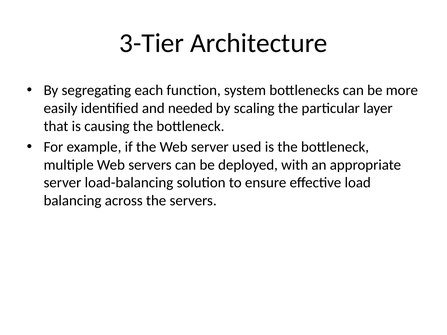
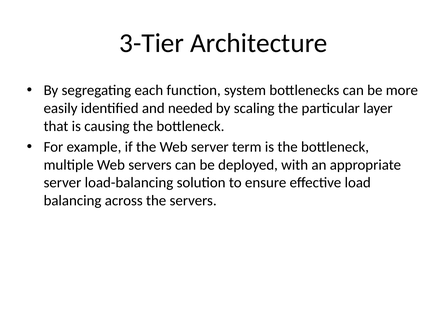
used: used -> term (247, 147)
